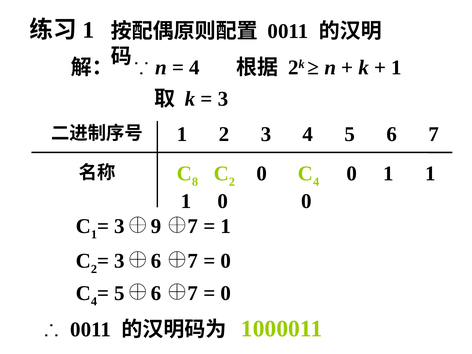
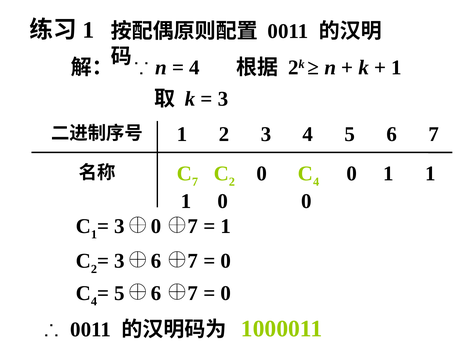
8: 8 -> 7 (195, 182)
3 9: 9 -> 0 (156, 226)
